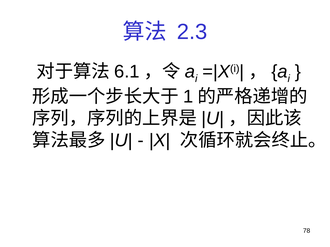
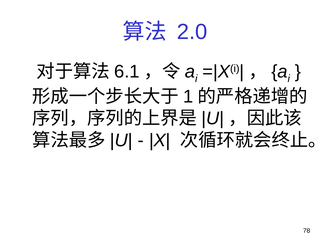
2.3: 2.3 -> 2.0 (192, 32)
